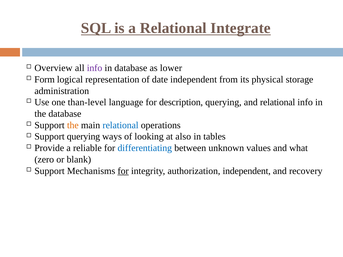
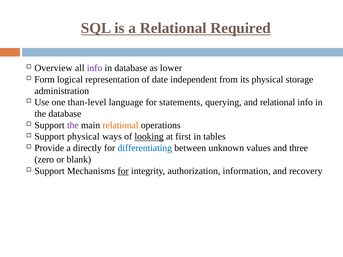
Integrate: Integrate -> Required (241, 28)
description: description -> statements (181, 102)
the colour: orange -> purple (73, 125)
relational colour: blue -> orange (121, 125)
Support querying: querying -> physical (83, 137)
looking underline: none -> present (149, 137)
also: also -> first (183, 137)
reliable: reliable -> directly (87, 148)
what: what -> three (299, 148)
authorization independent: independent -> information (247, 171)
